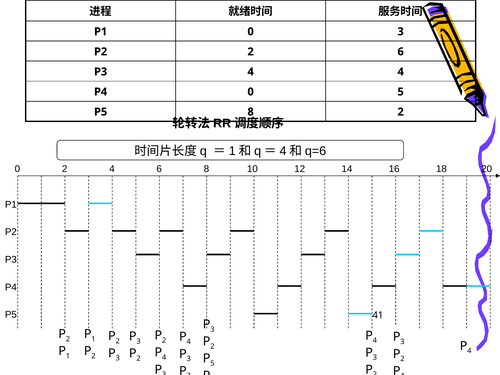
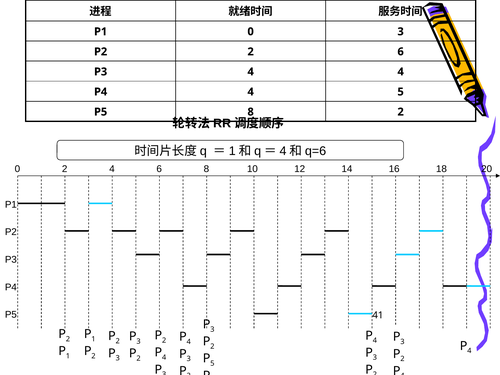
P4 0: 0 -> 4 (251, 92)
